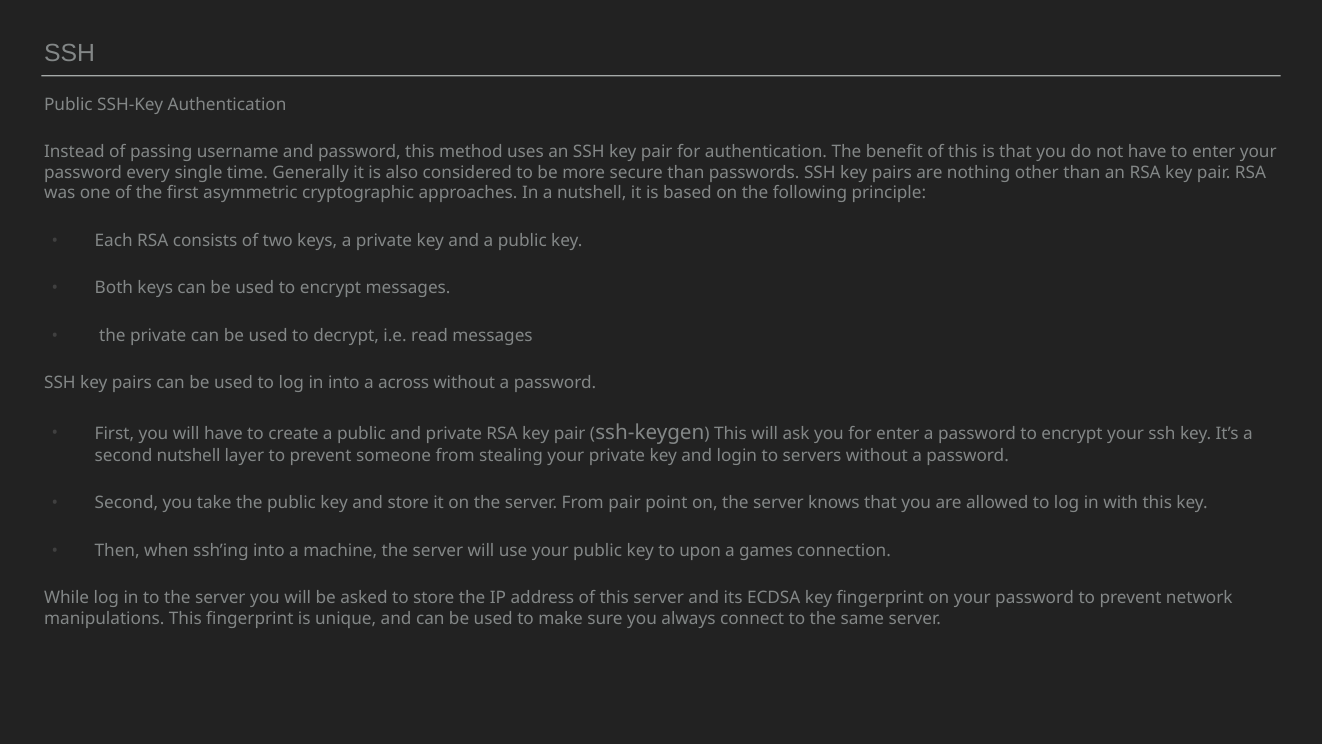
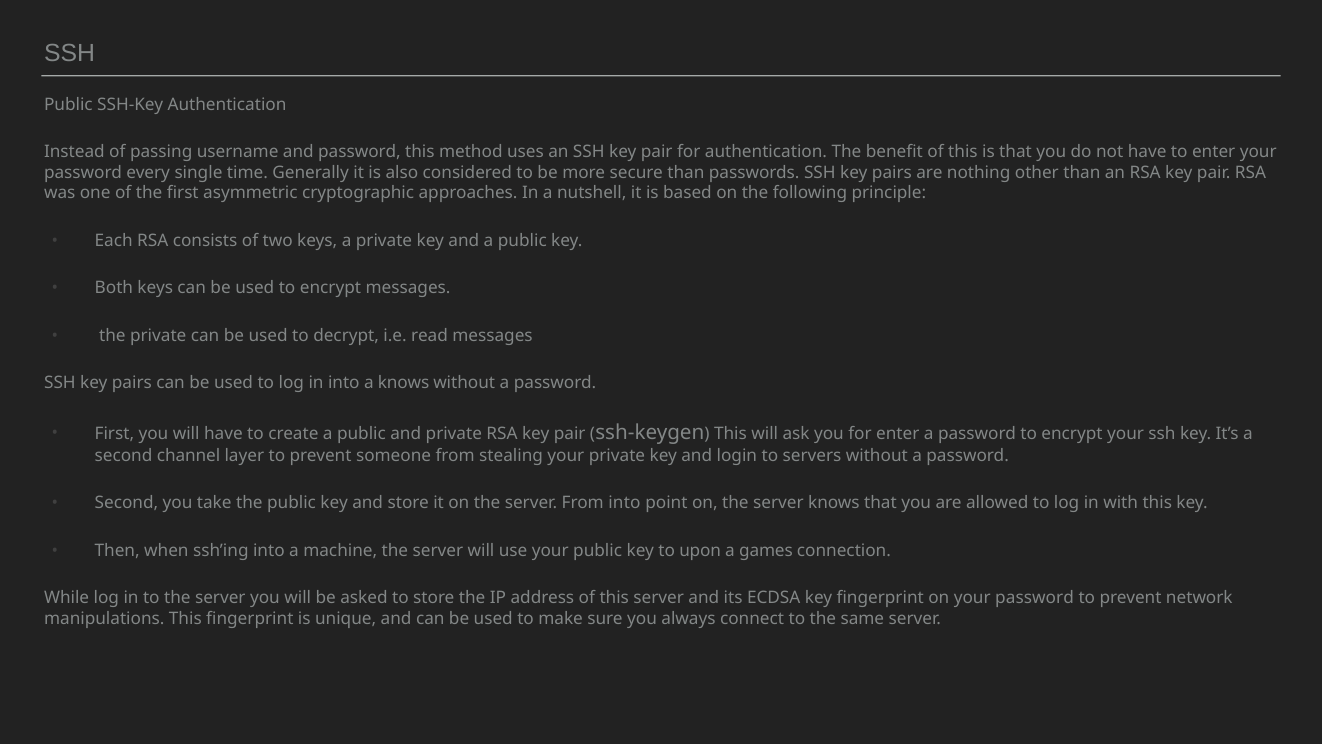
a across: across -> knows (404, 383)
second nutshell: nutshell -> channel (189, 455)
From pair: pair -> into (624, 503)
